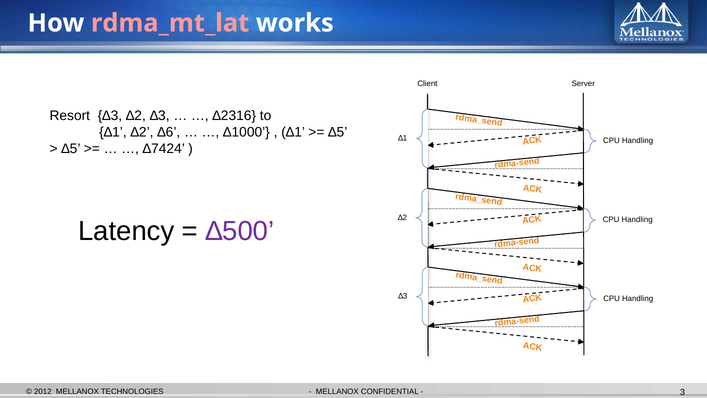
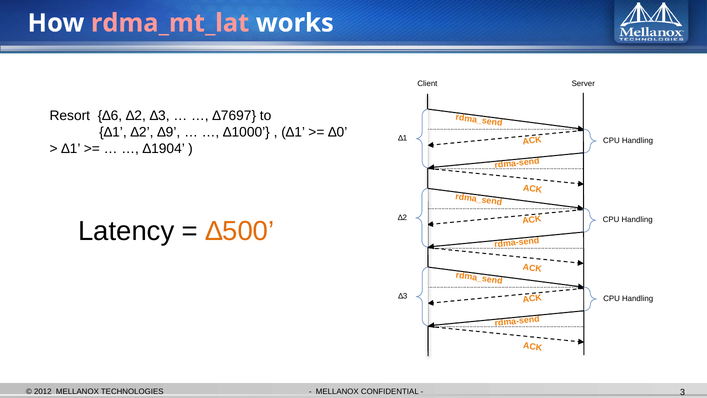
Resort ∆3: ∆3 -> ∆6 (110, 116)
∆2316: ∆2316 -> ∆7697 (234, 116)
∆6: ∆6 -> ∆9 (169, 132)
∆5: ∆5 -> ∆0 (338, 132)
∆5: ∆5 -> ∆1 (71, 149)
∆7424: ∆7424 -> ∆1904 (164, 149)
∆500 colour: purple -> orange (240, 231)
